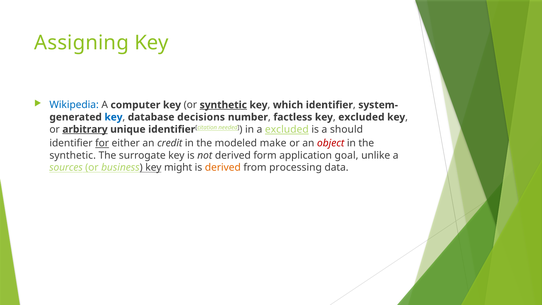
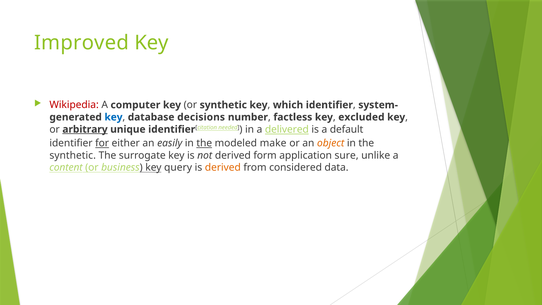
Assigning: Assigning -> Improved (82, 43)
Wikipedia colour: blue -> red (74, 105)
synthetic underline: present -> none (223, 105)
a excluded: excluded -> delivered (287, 129)
should: should -> default (347, 129)
credit: credit -> easily (170, 143)
the underline: none -> present (204, 143)
object colour: red -> orange (331, 143)
goal: goal -> sure (347, 155)
sources: sources -> content (66, 168)
might: might -> query (178, 168)
processing: processing -> considered (296, 168)
